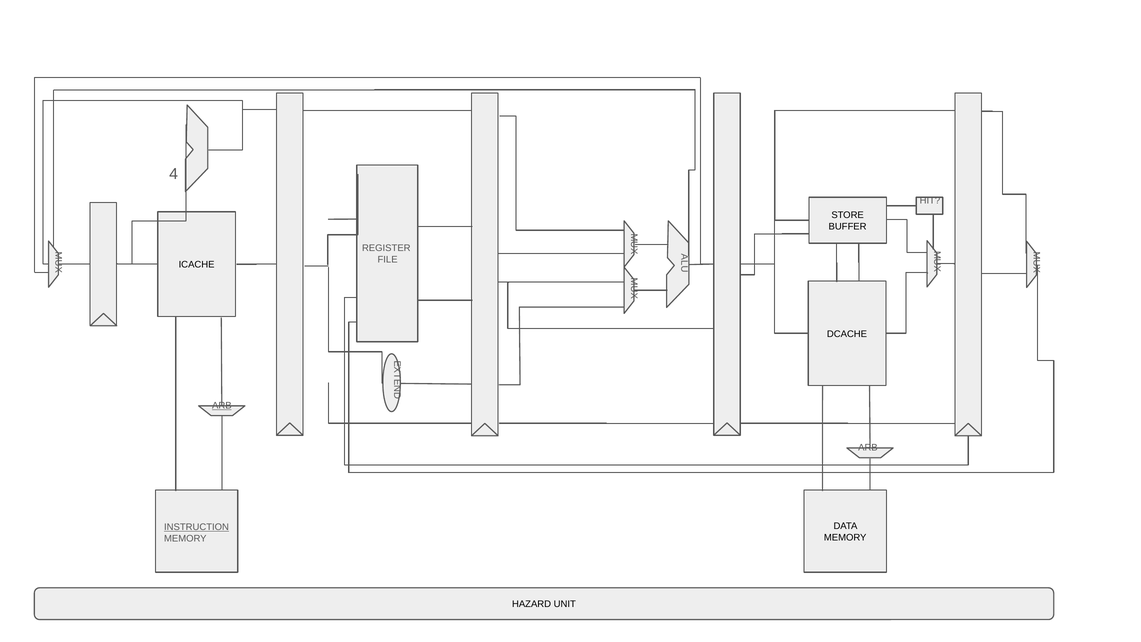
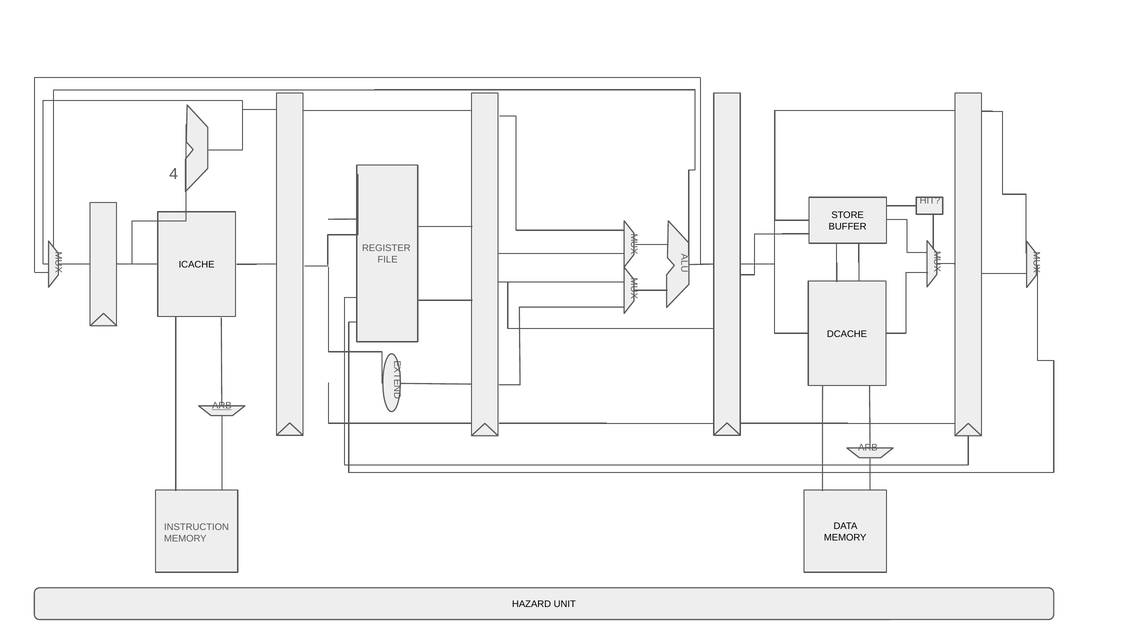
INSTRUCTION underline: present -> none (197, 527)
